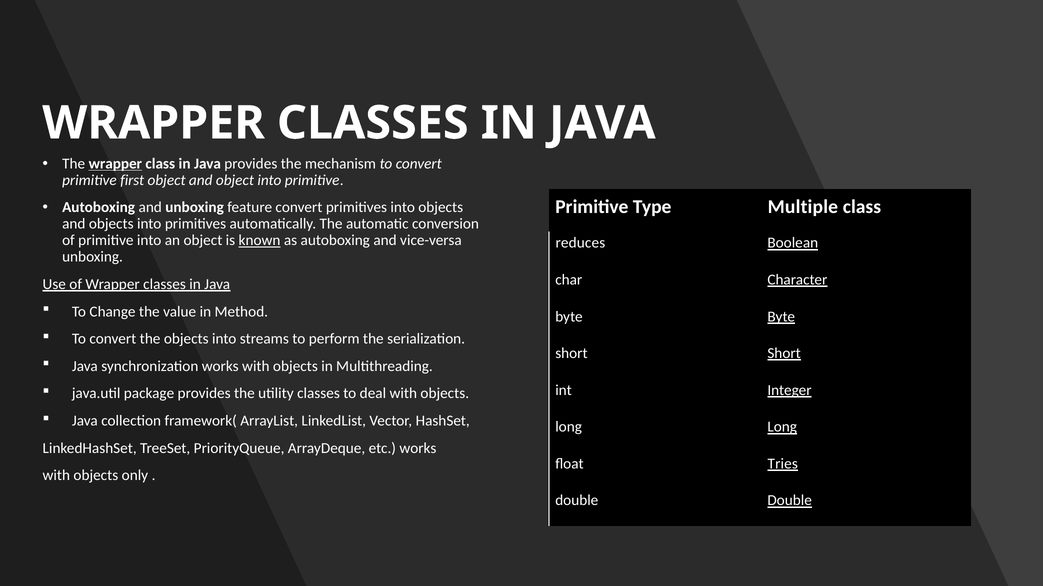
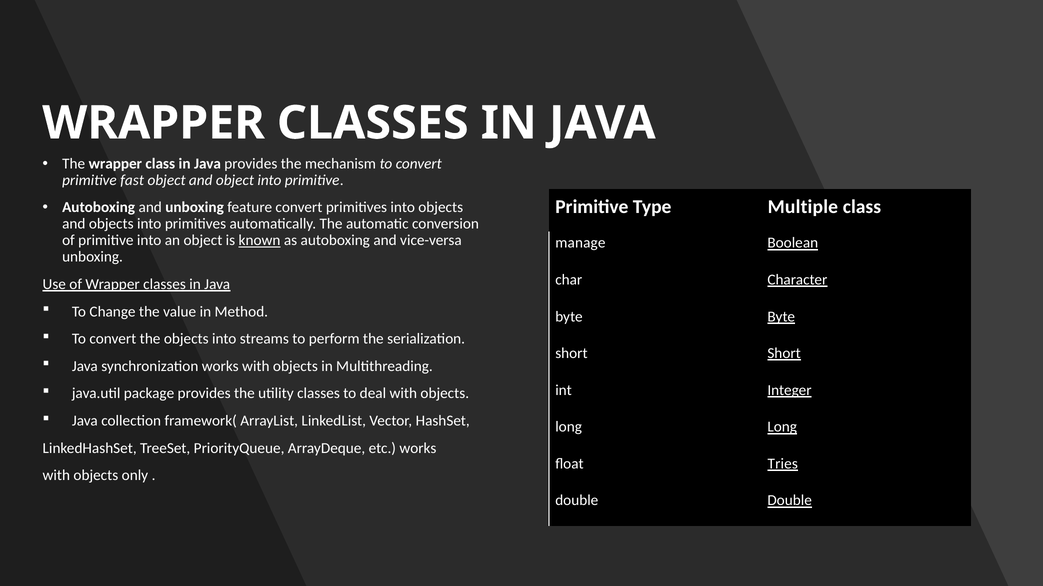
wrapper underline: present -> none (115, 164)
first: first -> fast (132, 180)
reduces: reduces -> manage (580, 243)
